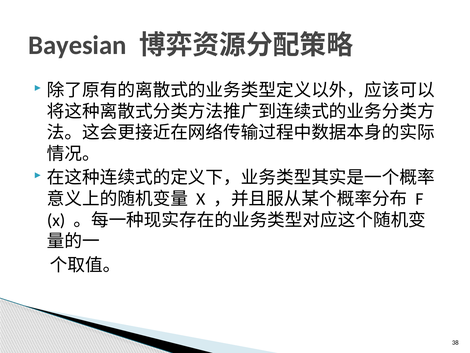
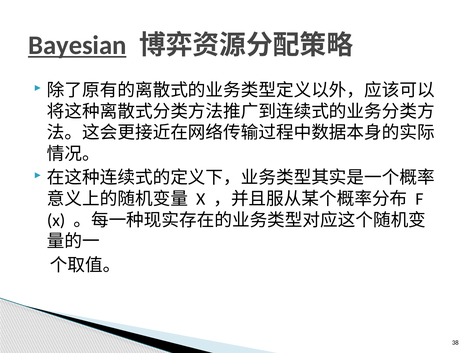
Bayesian underline: none -> present (77, 45)
